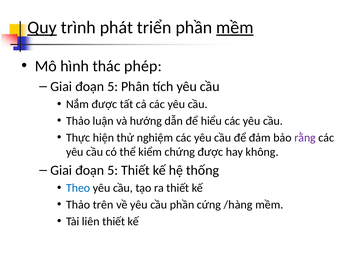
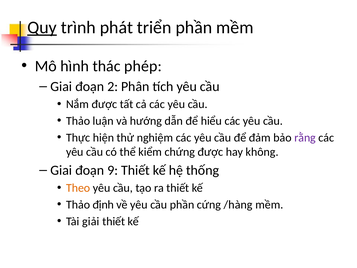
mềm underline: present -> none (235, 27)
5: 5 -> 2 (113, 86)
5: 5 -> 9 (113, 170)
Theo colour: blue -> orange (78, 188)
trên: trên -> định (103, 204)
liên: liên -> giải (91, 221)
